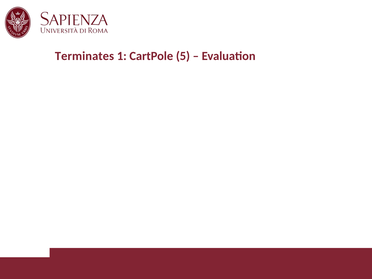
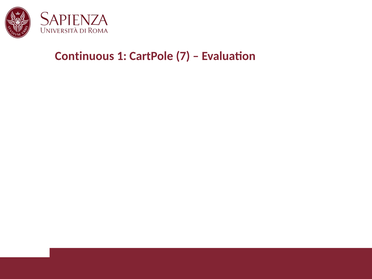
Terminates: Terminates -> Continuous (85, 56)
5: 5 -> 7 (183, 56)
